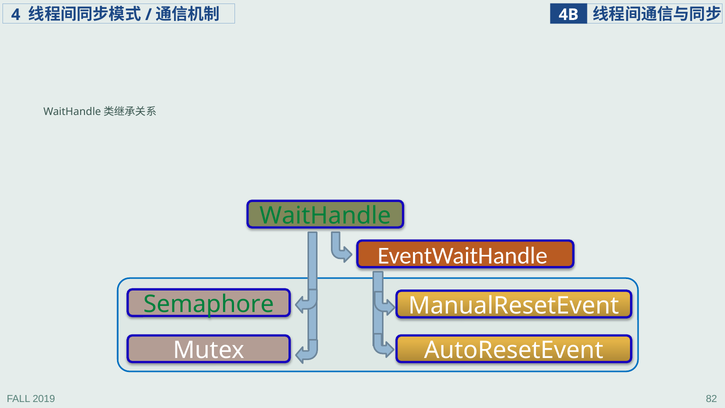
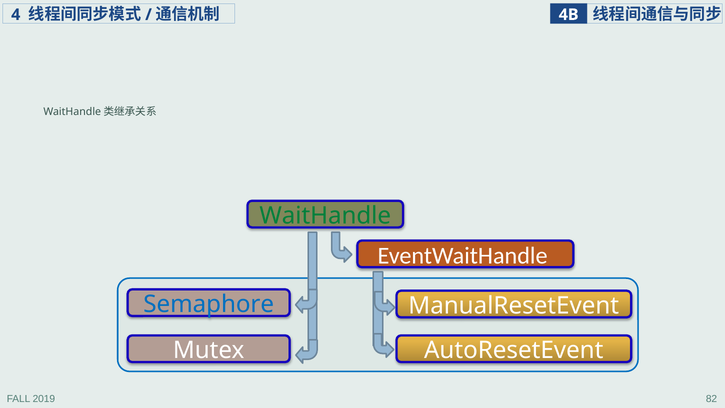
Semaphore colour: green -> blue (209, 304)
